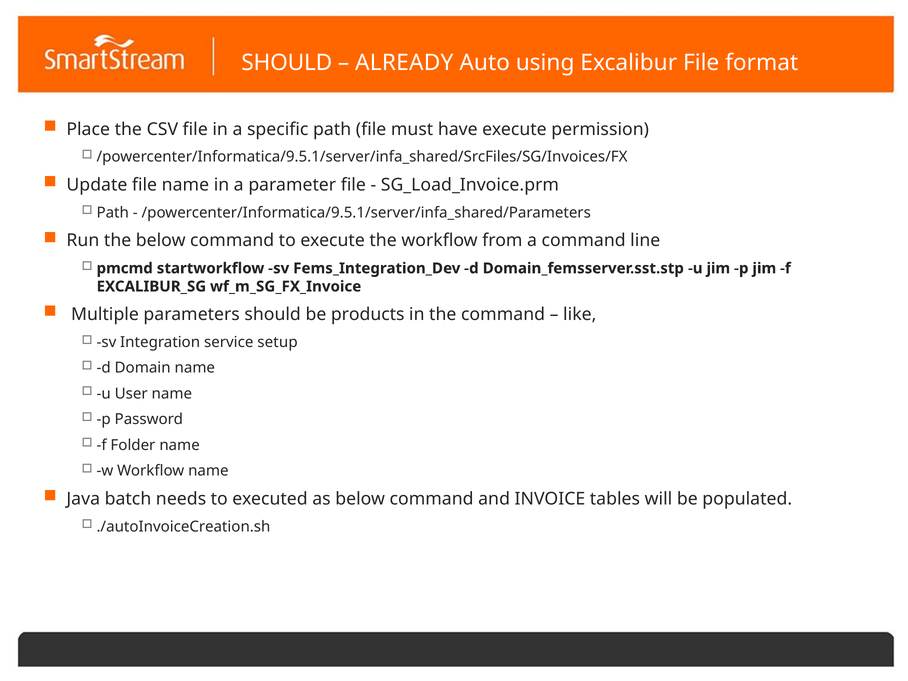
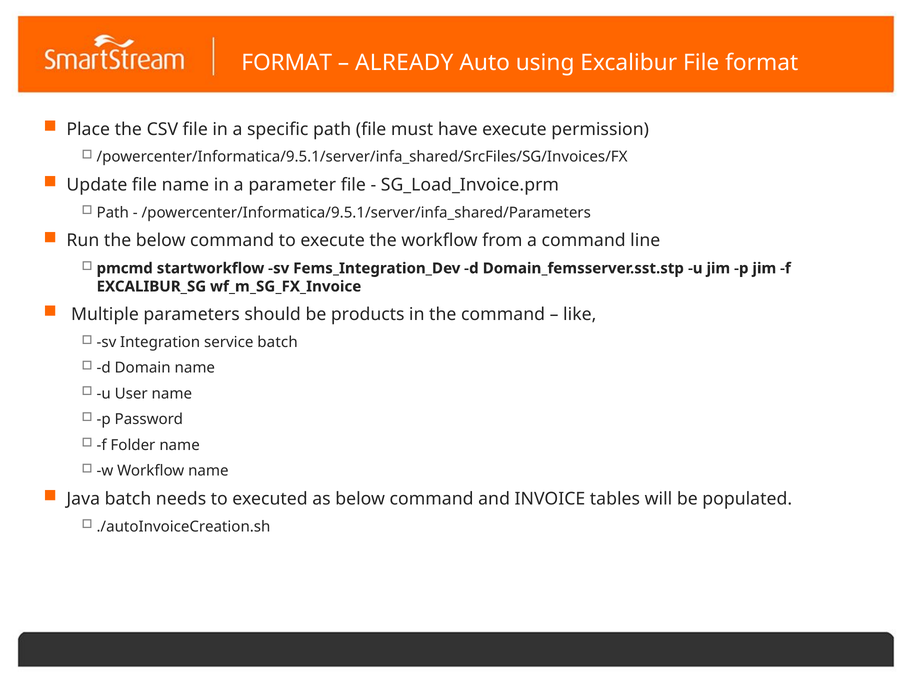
SHOULD: SHOULD -> FORMAT (287, 63)
service setup: setup -> batch (278, 342)
